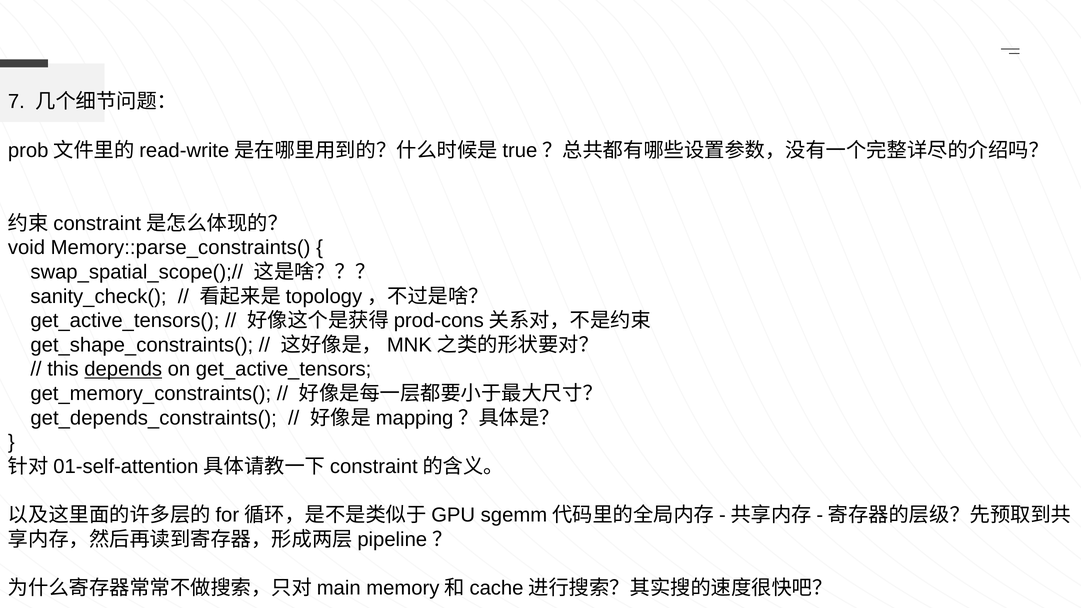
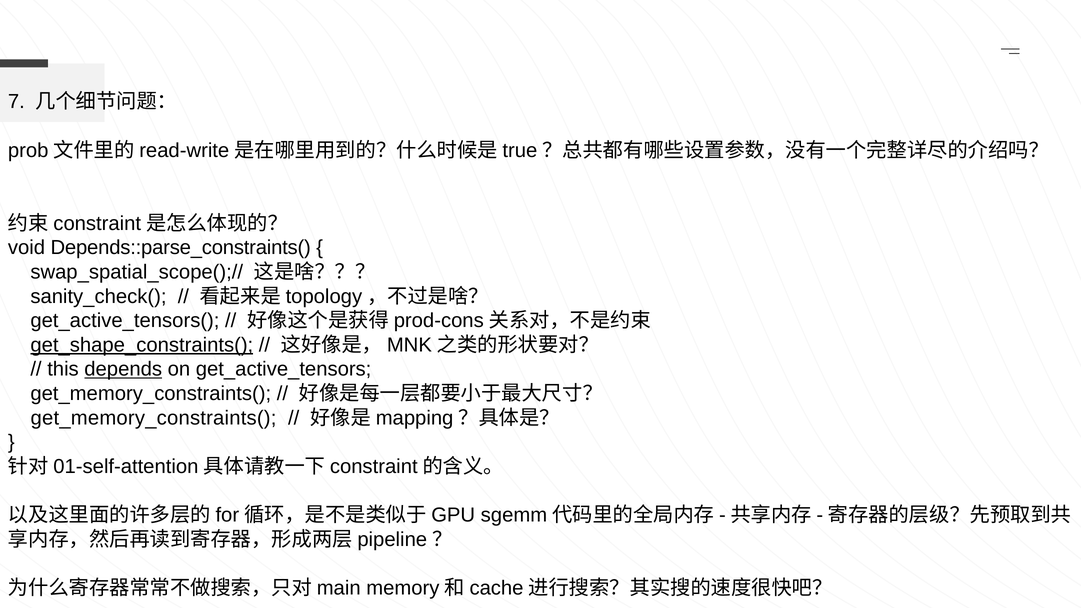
Memory::parse_constraints(: Memory::parse_constraints( -> Depends::parse_constraints( (181, 248)
get_shape_constraints( underline: none -> present (142, 345)
get_depends_constraints(: get_depends_constraints( -> get_memory_constraints( (154, 418)
